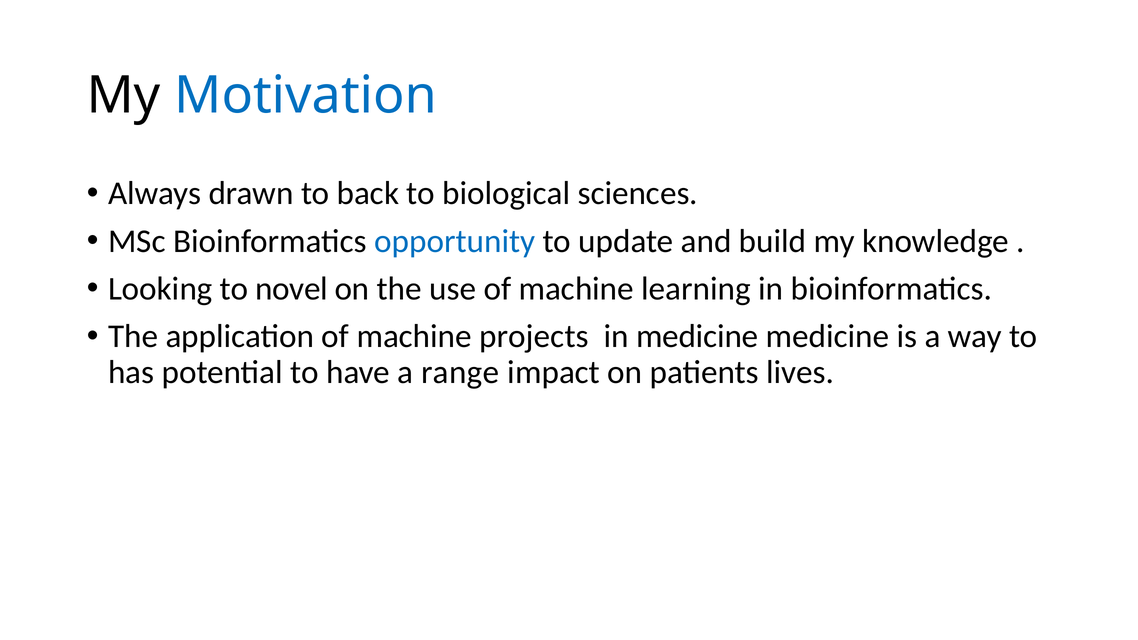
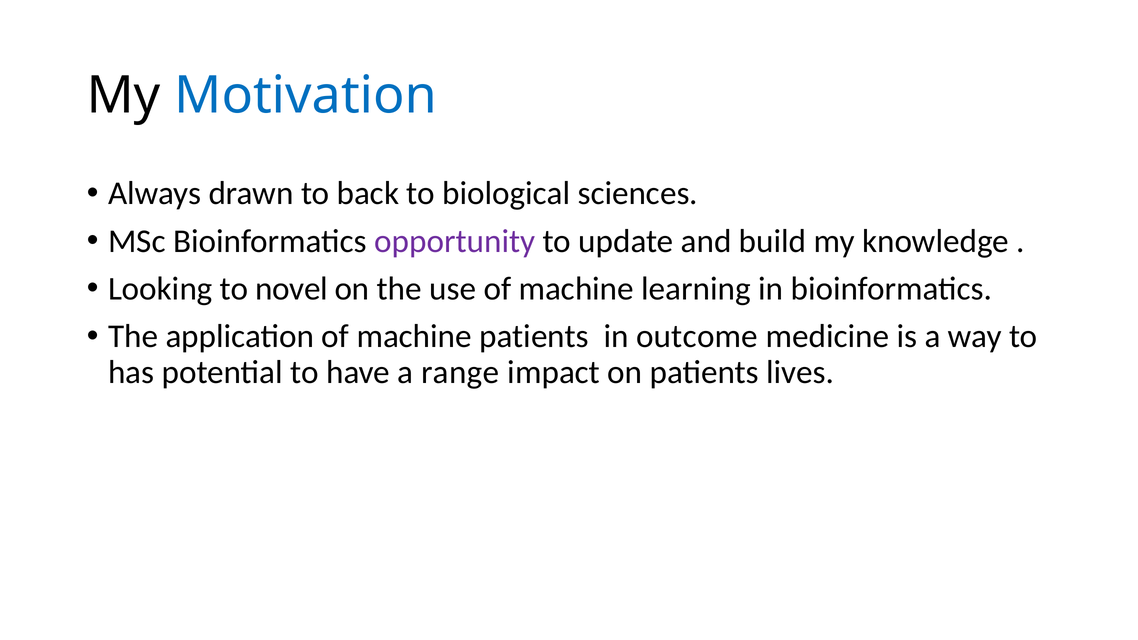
opportunity colour: blue -> purple (455, 241)
machine projects: projects -> patients (534, 336)
in medicine: medicine -> outcome (697, 336)
